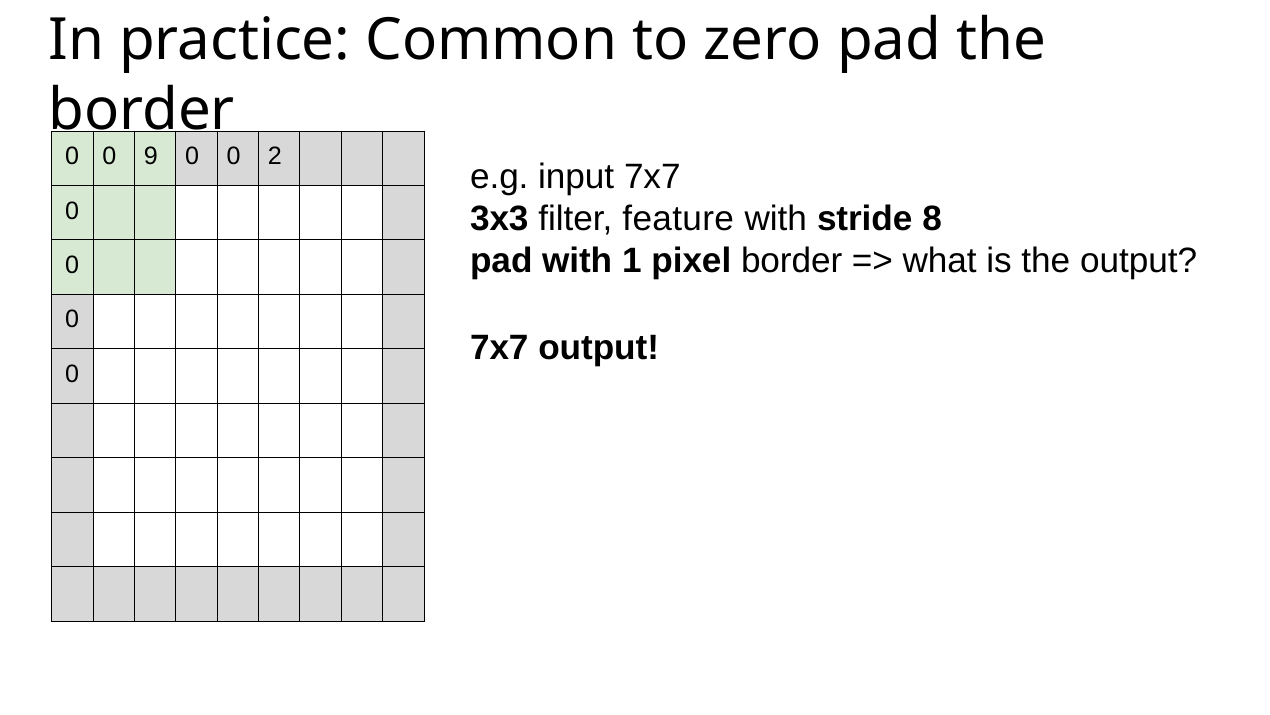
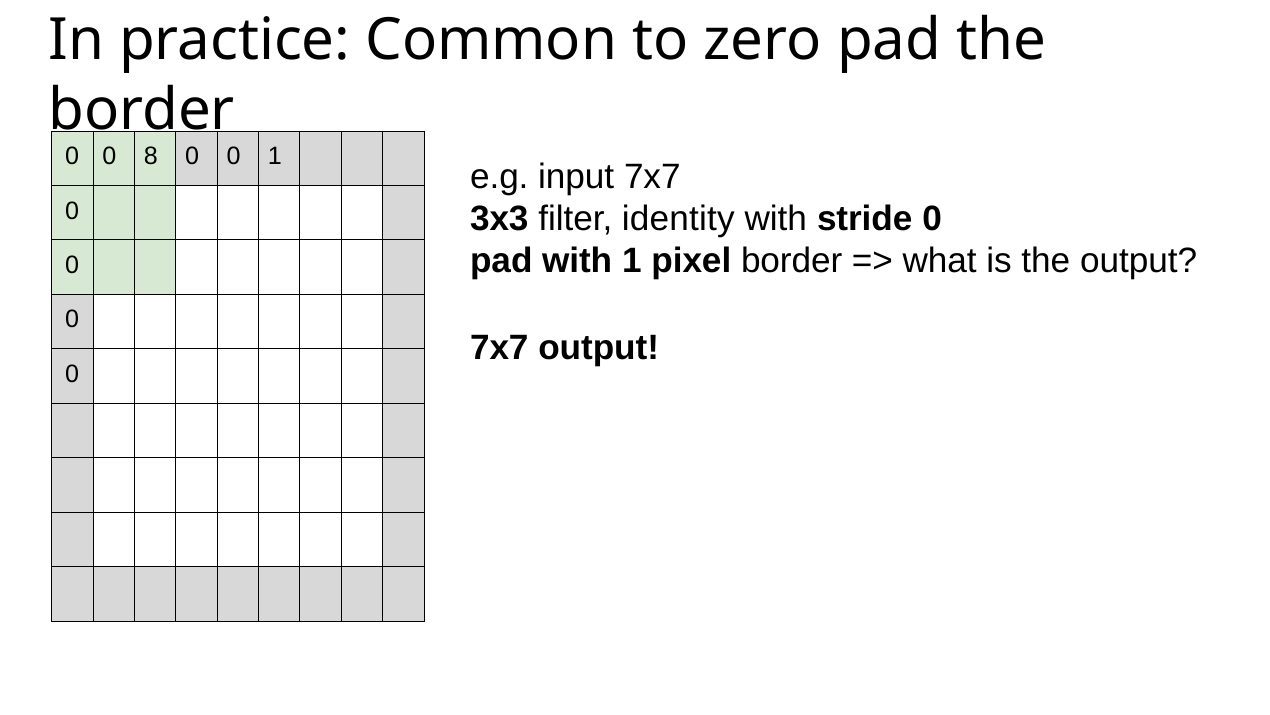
9: 9 -> 8 (151, 156)
0 2: 2 -> 1 (275, 156)
feature: feature -> identity (678, 219)
stride 8: 8 -> 0 (932, 219)
